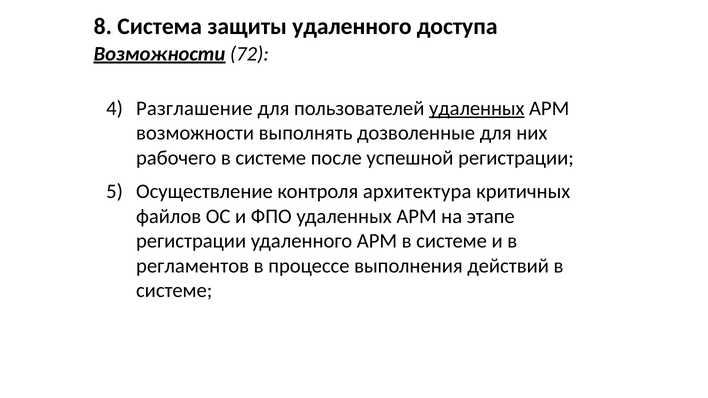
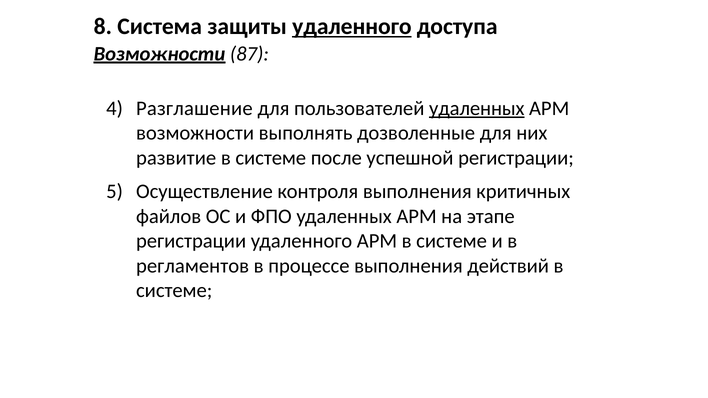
удаленного underline: none -> present (352, 27)
72: 72 -> 87 (249, 54)
рабочего: рабочего -> развитие (176, 158)
контроля архитектура: архитектура -> выполнения (417, 192)
